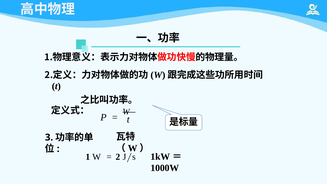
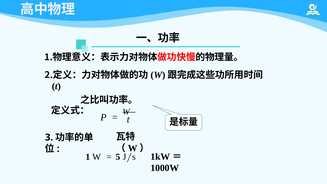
2: 2 -> 5 (118, 157)
